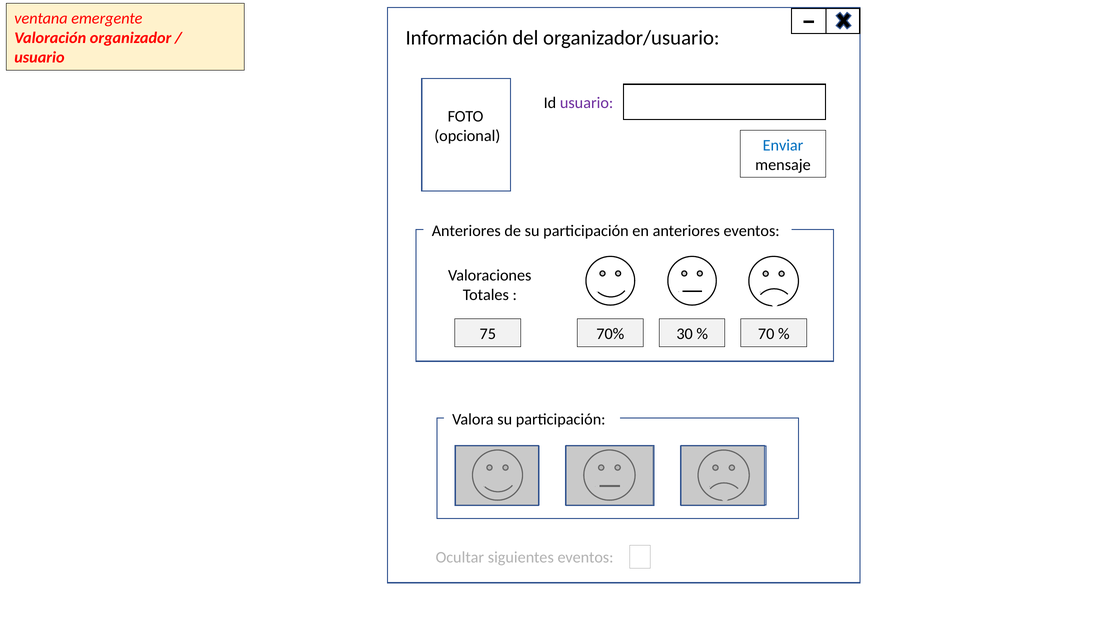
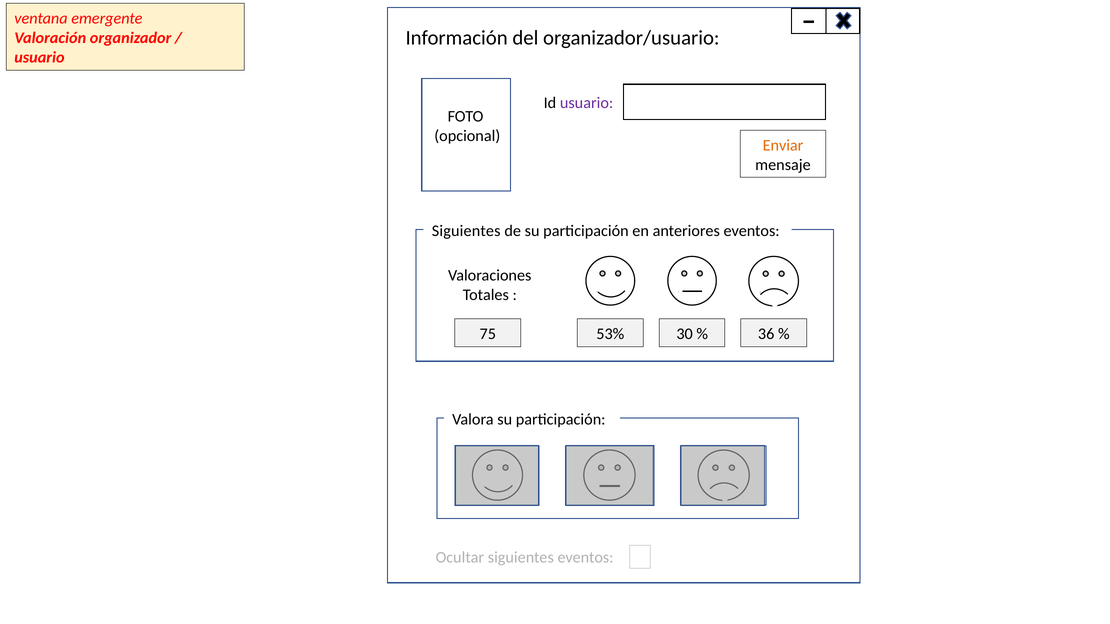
Enviar colour: blue -> orange (783, 145)
Anteriores: Anteriores -> Siguientes (466, 231)
70%: 70% -> 53% (610, 334)
70: 70 -> 36 (766, 334)
